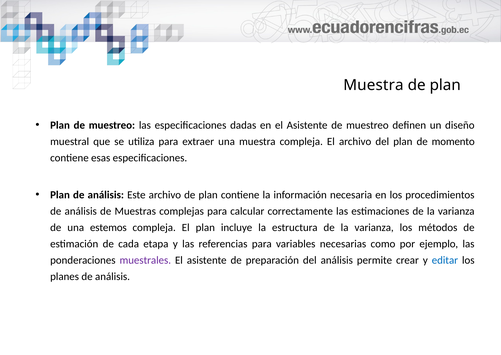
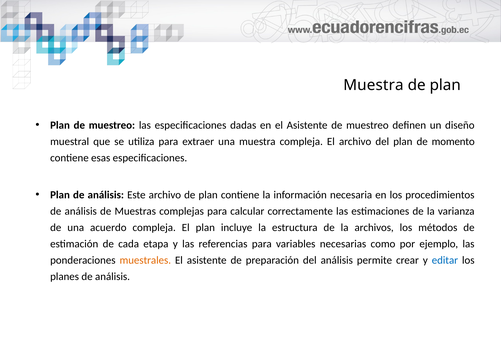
estemos: estemos -> acuerdo (108, 227)
estructura de la varianza: varianza -> archivos (374, 227)
muestrales colour: purple -> orange (145, 260)
